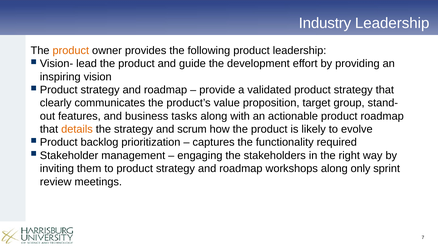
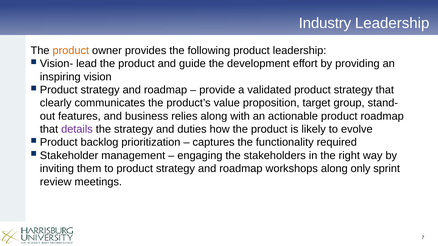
tasks: tasks -> relies (184, 116)
details colour: orange -> purple (77, 129)
scrum: scrum -> duties (192, 129)
